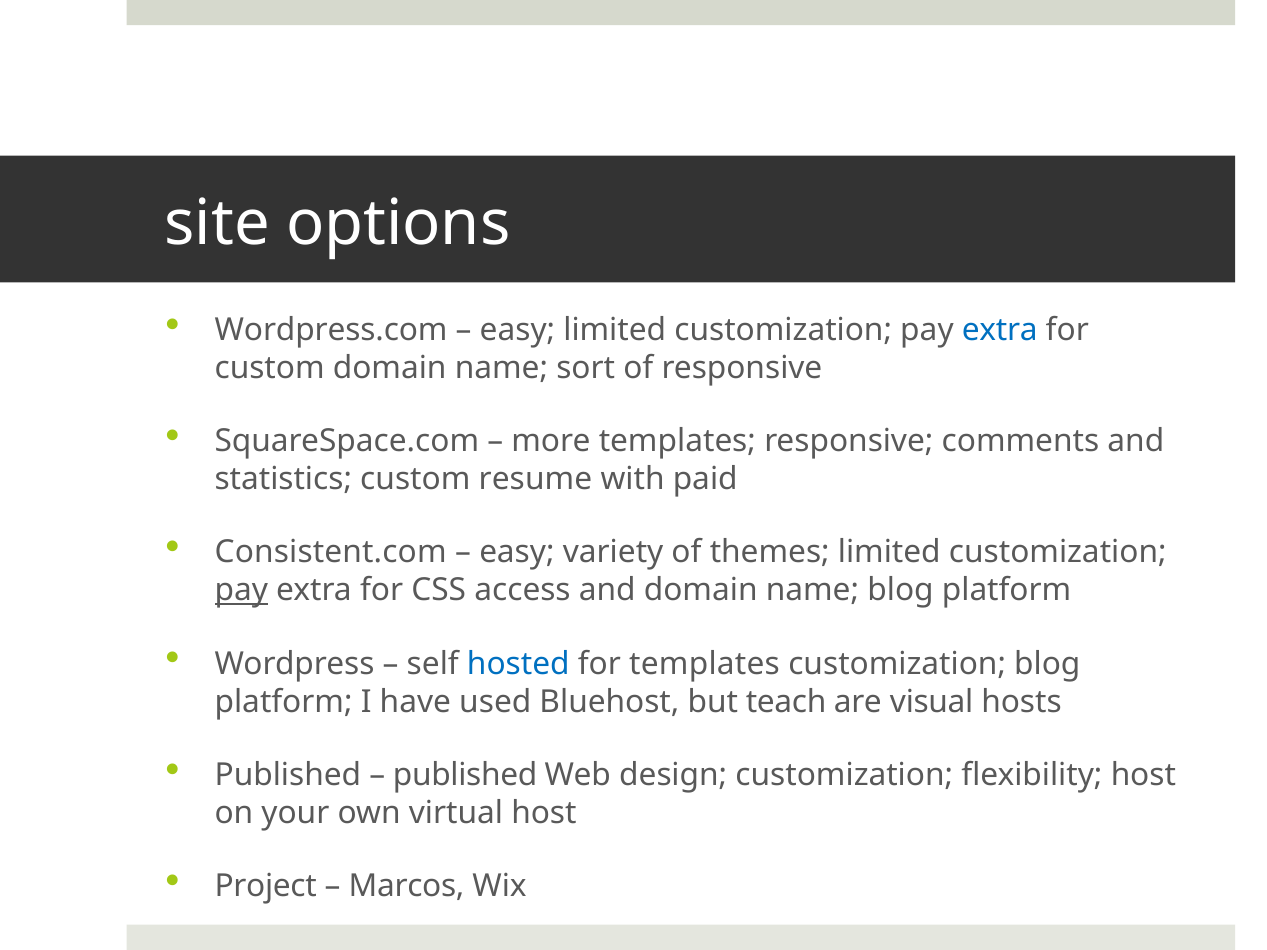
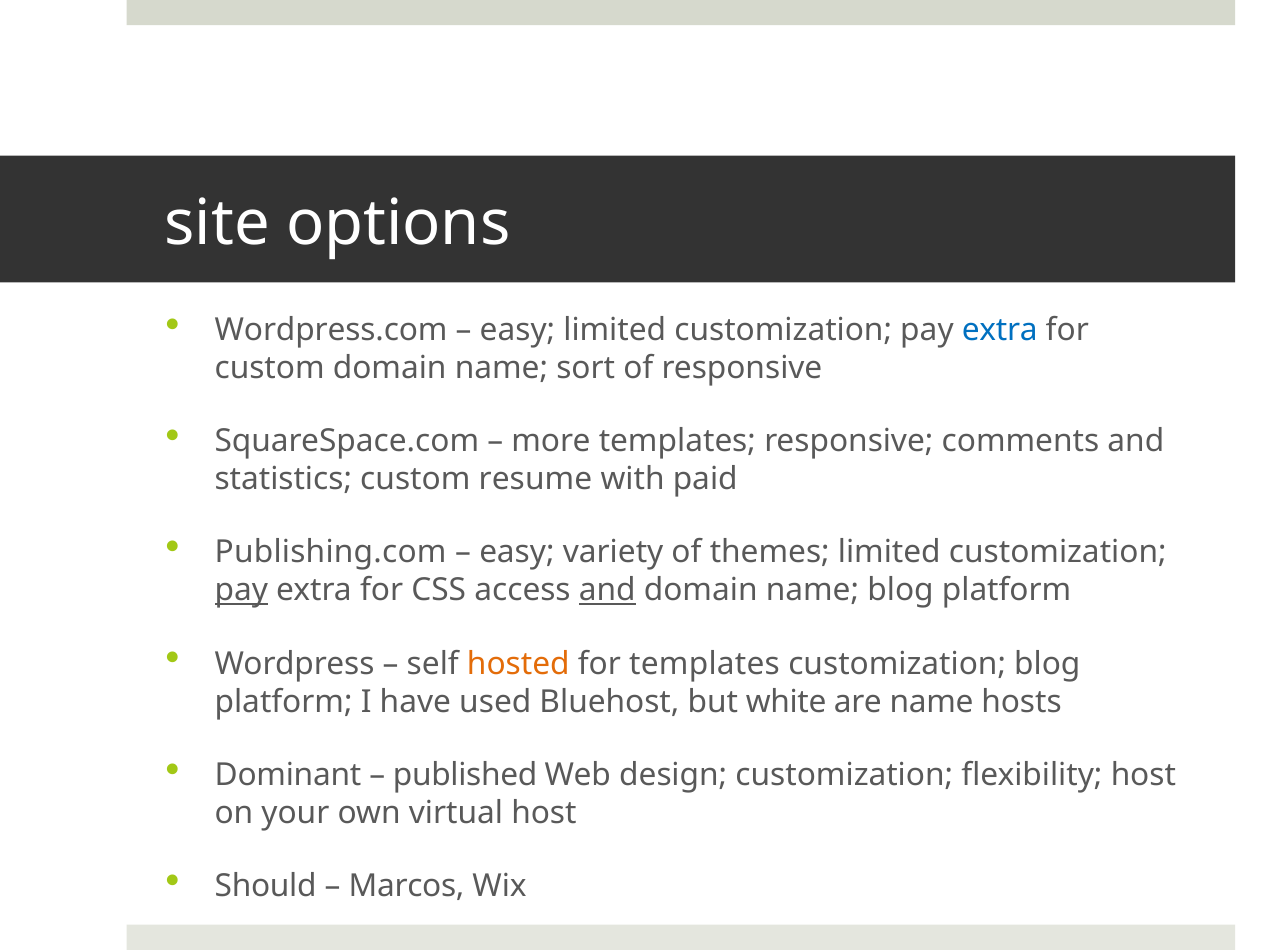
Consistent.com: Consistent.com -> Publishing.com (331, 553)
and underline: none -> present (607, 591)
hosted colour: blue -> orange (518, 664)
teach: teach -> white (786, 702)
are visual: visual -> name (932, 702)
Published: Published -> Dominant (288, 775)
Project: Project -> Should (266, 886)
